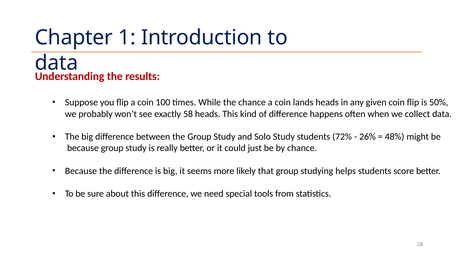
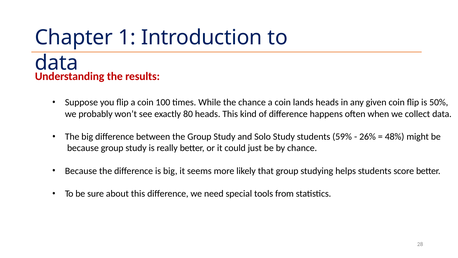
58: 58 -> 80 (188, 114)
72%: 72% -> 59% (342, 136)
